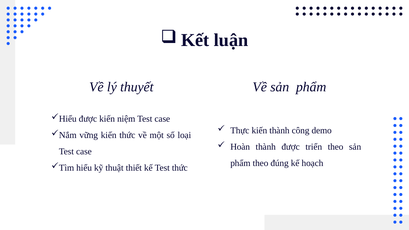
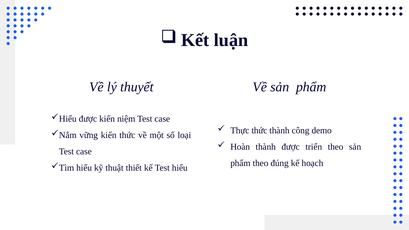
Thực kiến: kiến -> thức (259, 131)
Test thức: thức -> hiểu (180, 168)
